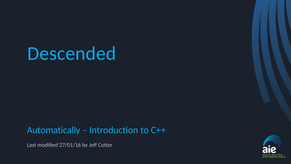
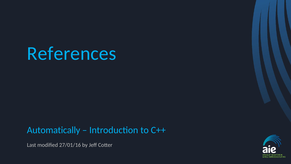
Descended: Descended -> References (72, 53)
